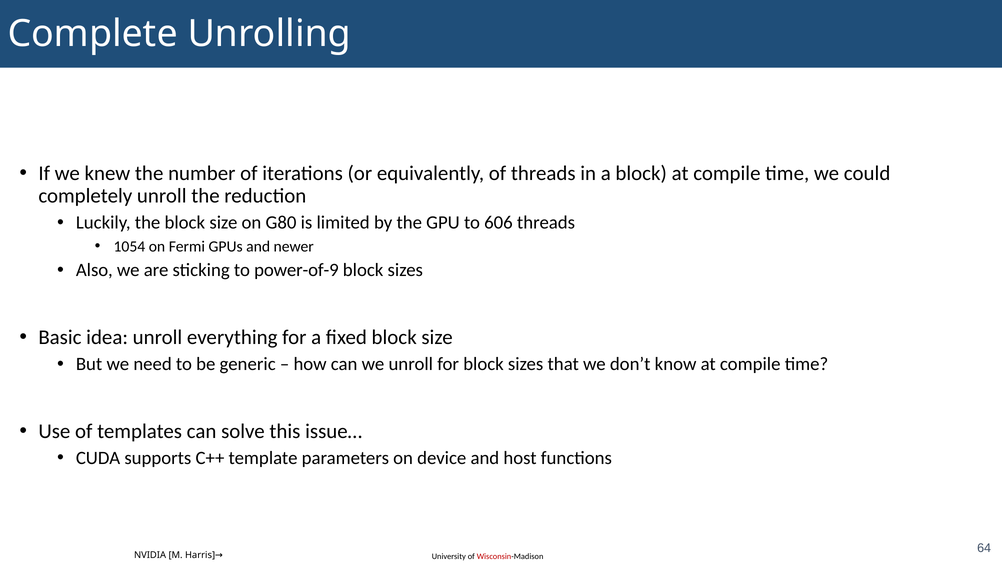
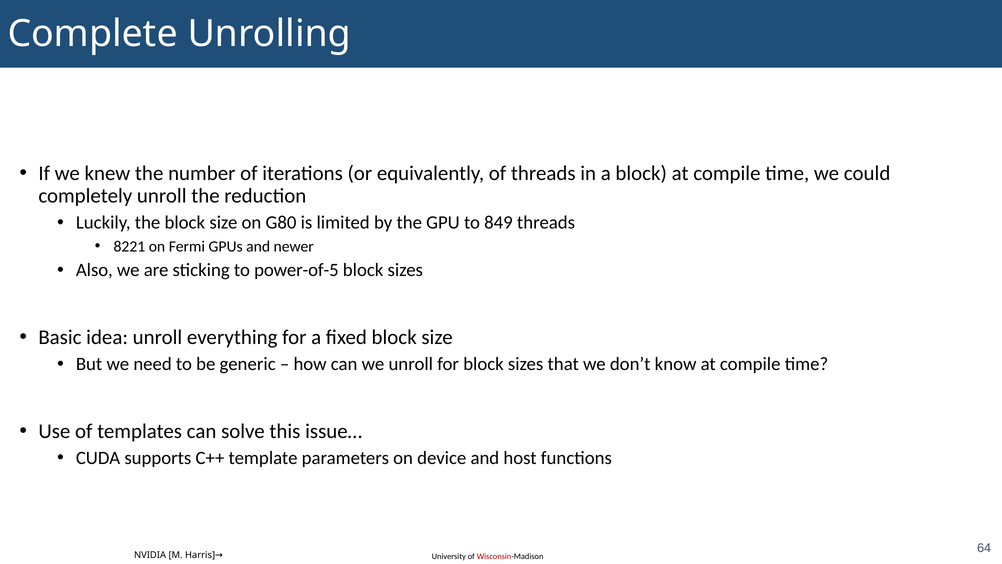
606: 606 -> 849 (498, 222)
1054: 1054 -> 8221 (129, 246)
power-of-9: power-of-9 -> power-of-5 (296, 270)
